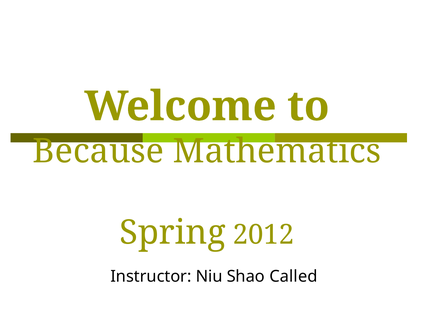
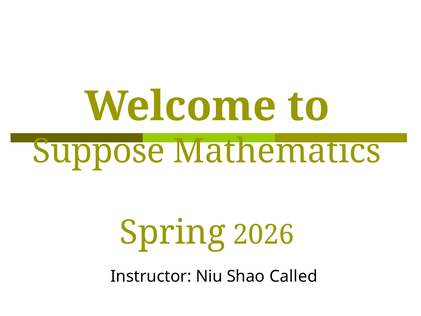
Because: Because -> Suppose (99, 151)
2012: 2012 -> 2026 (264, 235)
